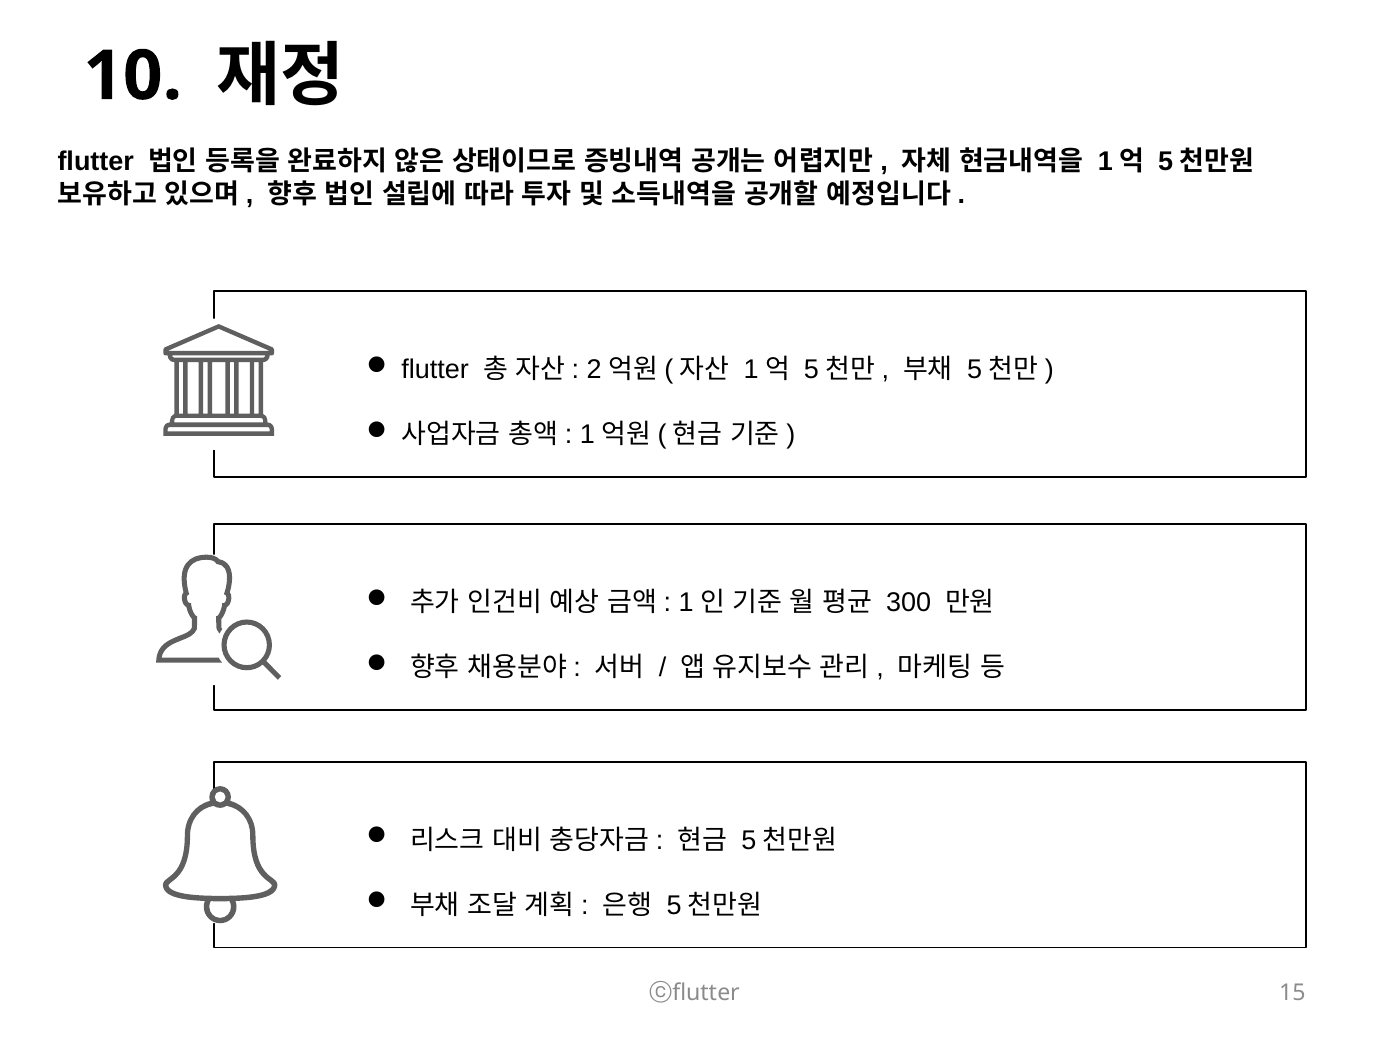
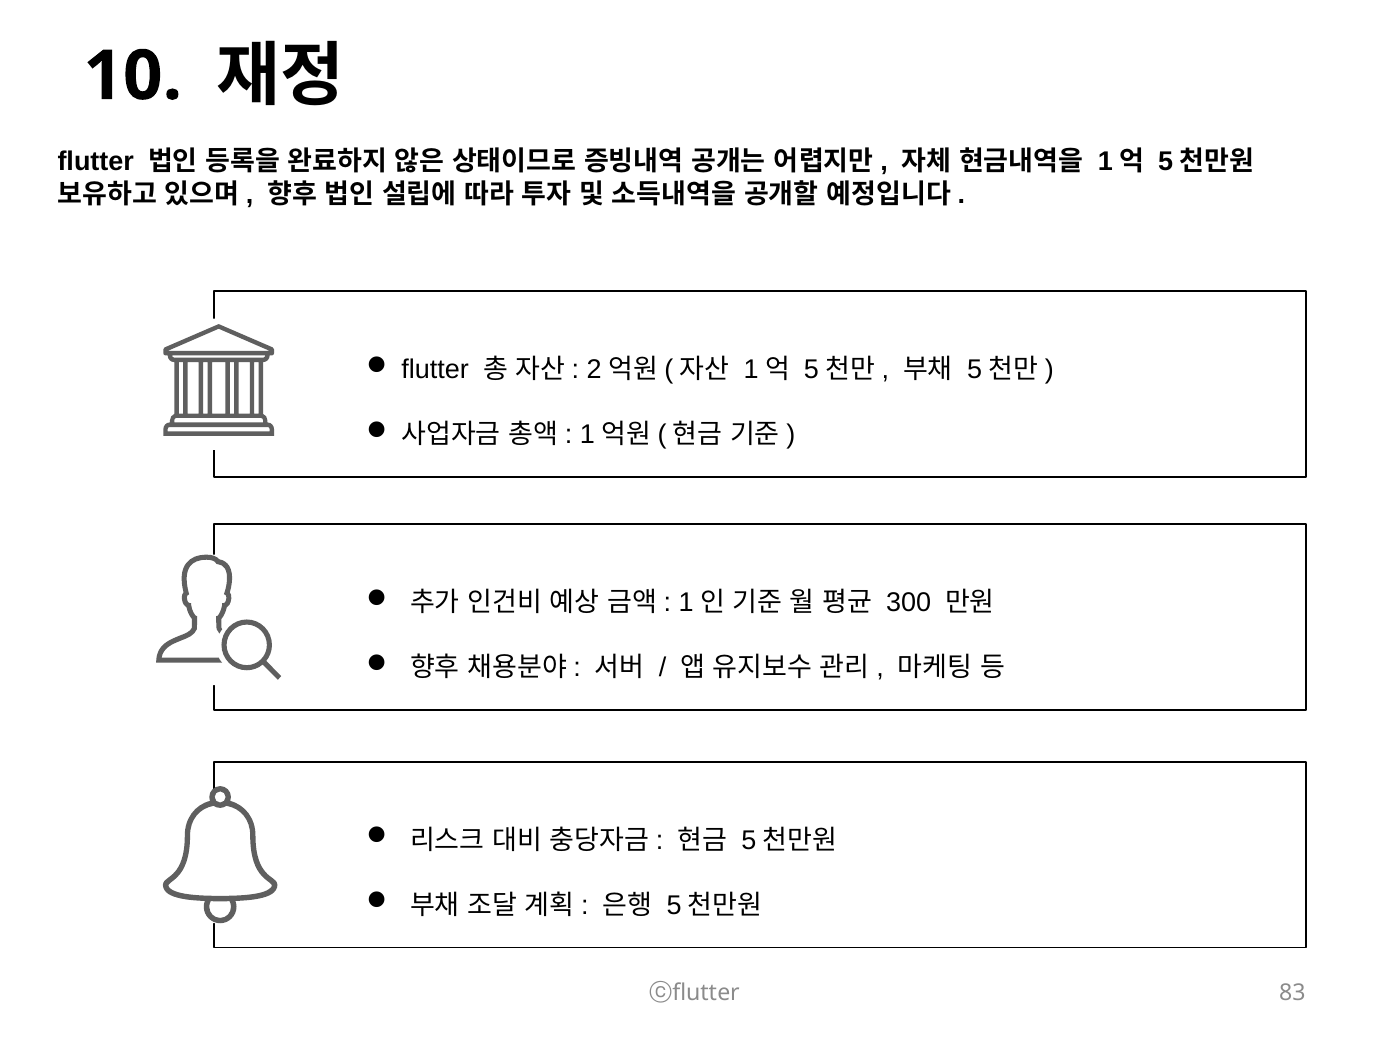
15: 15 -> 83 (1292, 993)
